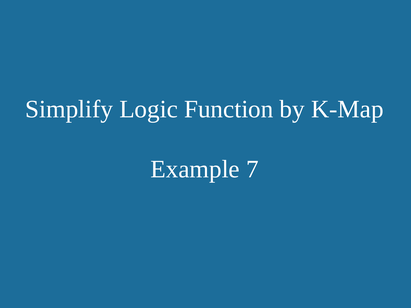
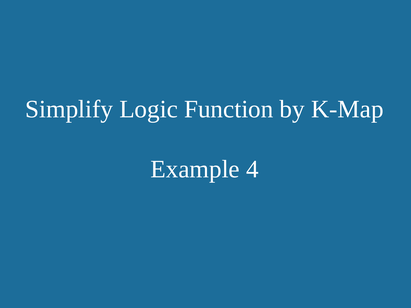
7: 7 -> 4 (252, 169)
